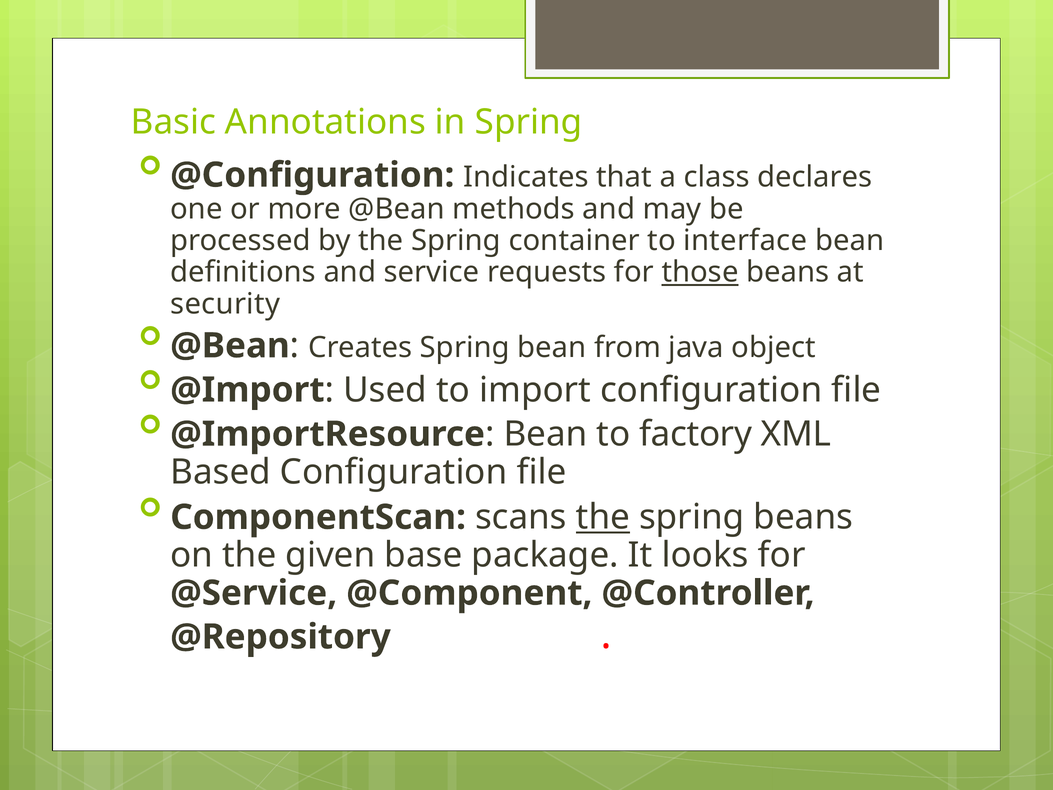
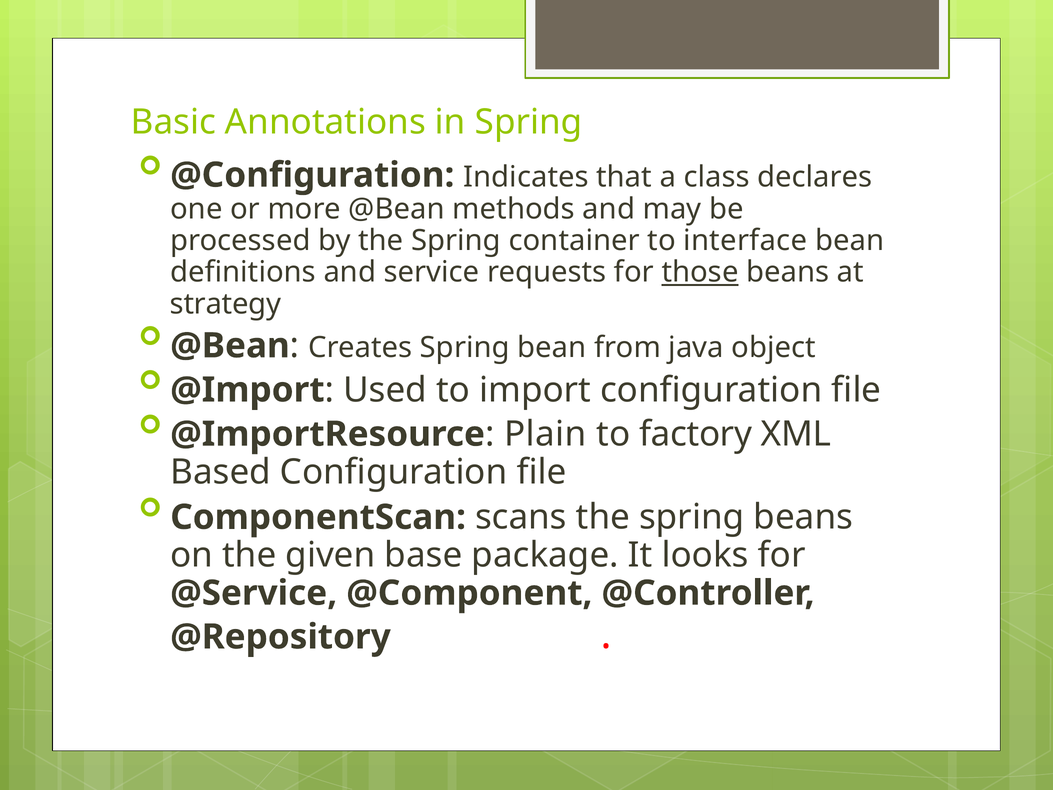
security: security -> strategy (225, 304)
Bean: Bean -> Plain (545, 434)
the underline: present -> none (603, 517)
